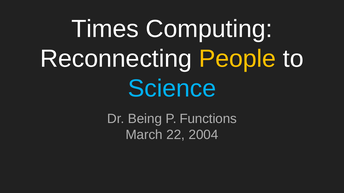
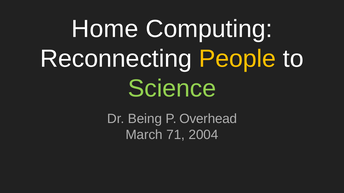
Times: Times -> Home (105, 29)
Science colour: light blue -> light green (172, 89)
Functions: Functions -> Overhead (208, 119)
22: 22 -> 71 (176, 135)
